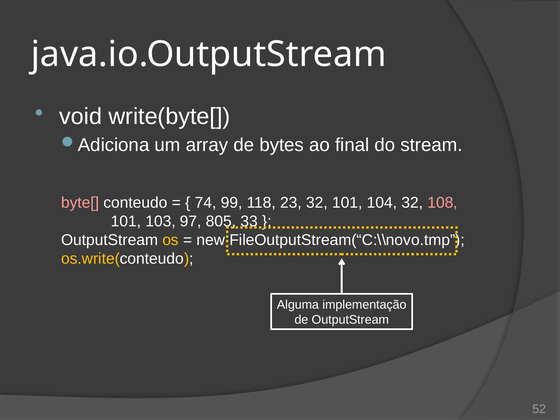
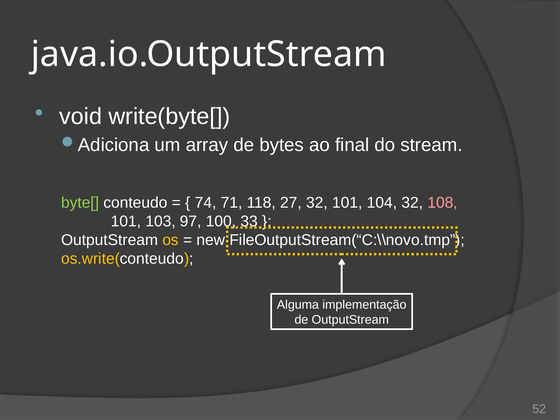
byte[ colour: pink -> light green (80, 203)
99: 99 -> 71 (232, 203)
23: 23 -> 27 (291, 203)
805: 805 -> 100 (221, 221)
